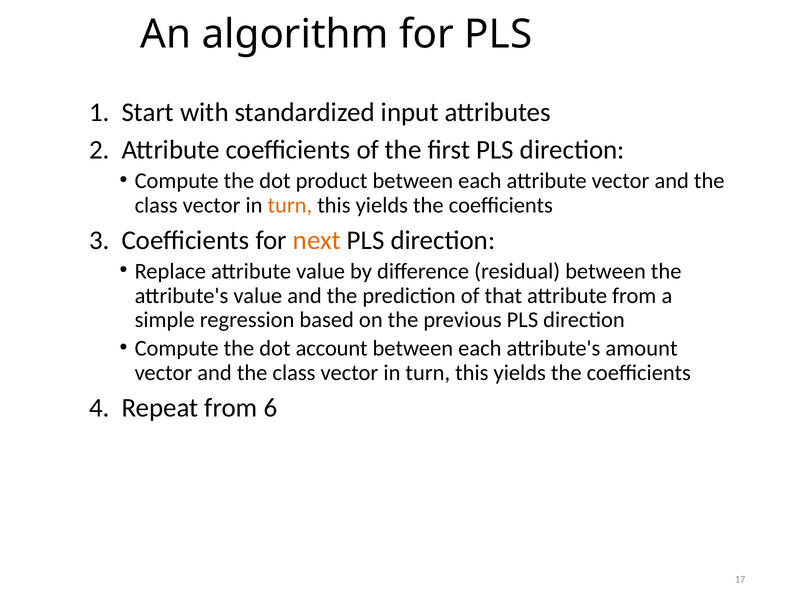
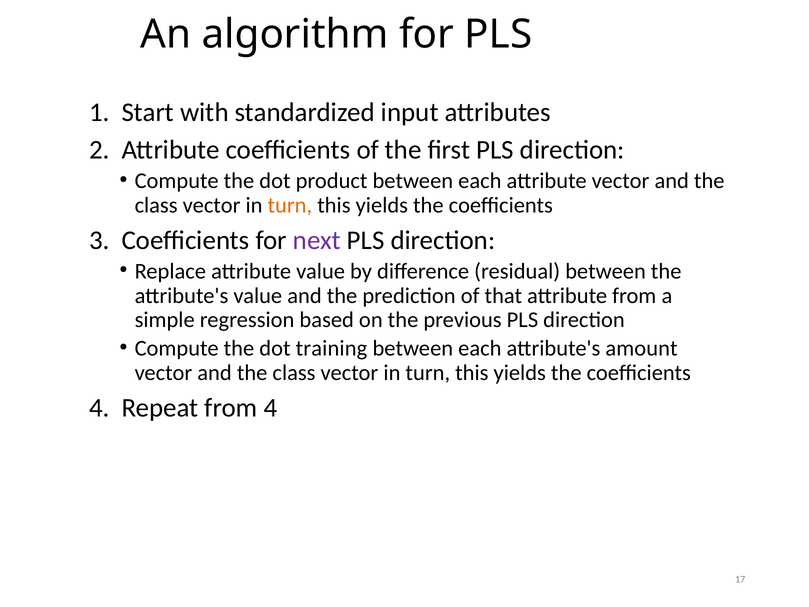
next colour: orange -> purple (317, 240)
account: account -> training (331, 348)
from 6: 6 -> 4 (270, 408)
